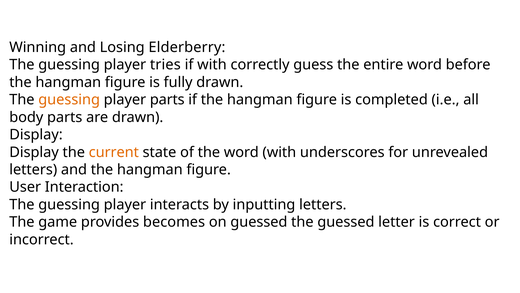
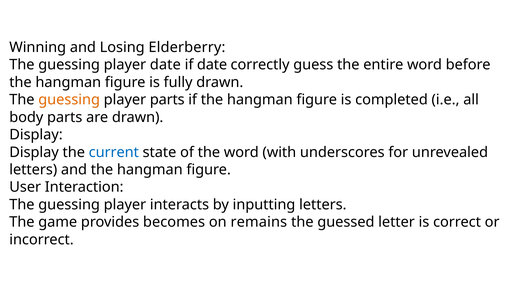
player tries: tries -> date (165, 65)
if with: with -> date (212, 65)
current colour: orange -> blue (114, 152)
on guessed: guessed -> remains (259, 222)
